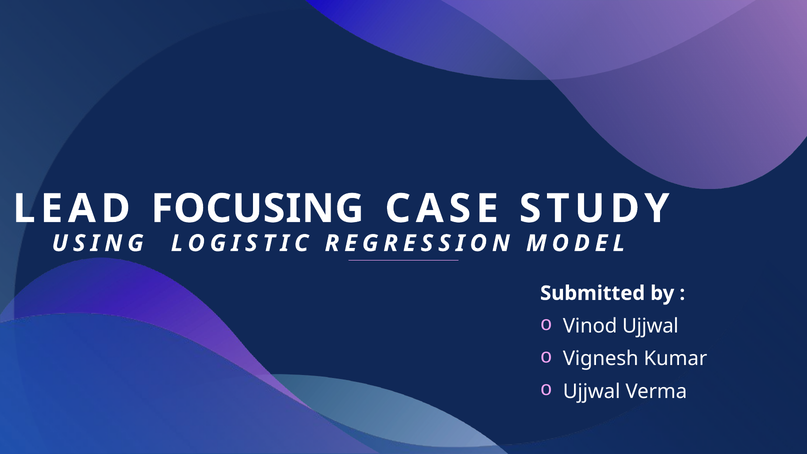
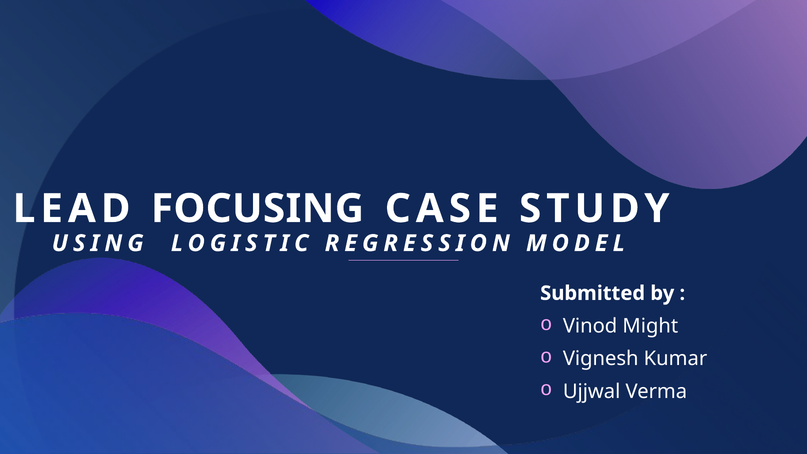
Vinod Ujjwal: Ujjwal -> Might (650, 326)
